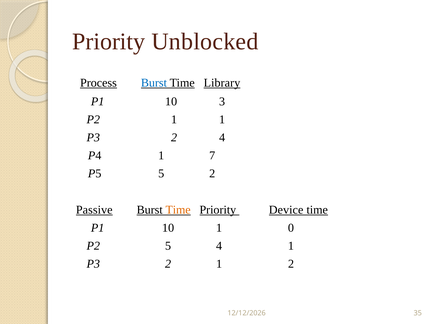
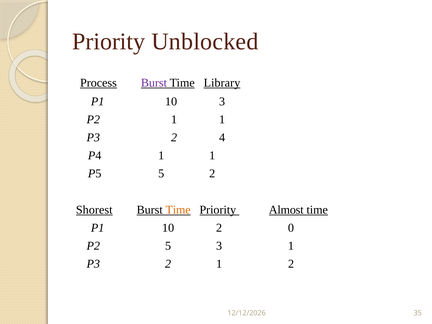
Burst colour: blue -> purple (154, 83)
P4 1 7: 7 -> 1 (212, 156)
Passive: Passive -> Shorest (94, 210)
Device: Device -> Almost (286, 210)
10 1: 1 -> 2 (219, 228)
5 4: 4 -> 3 (219, 246)
